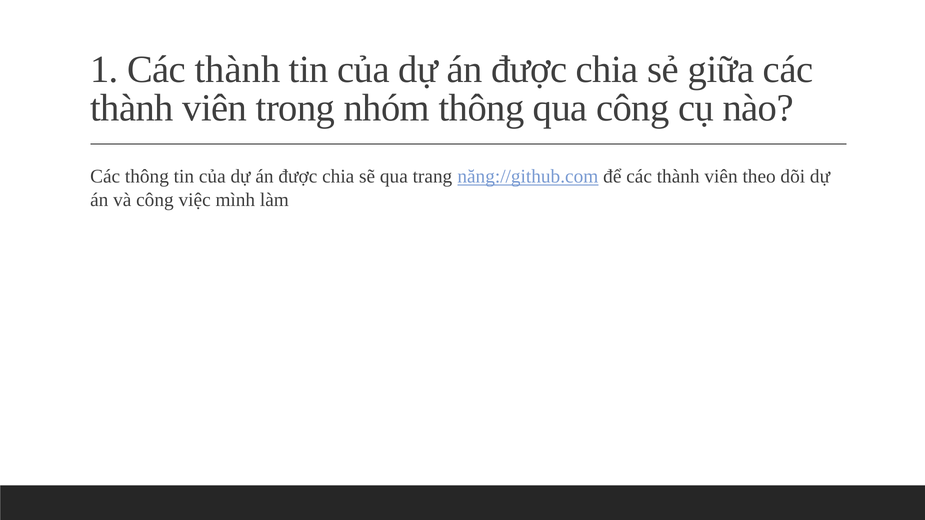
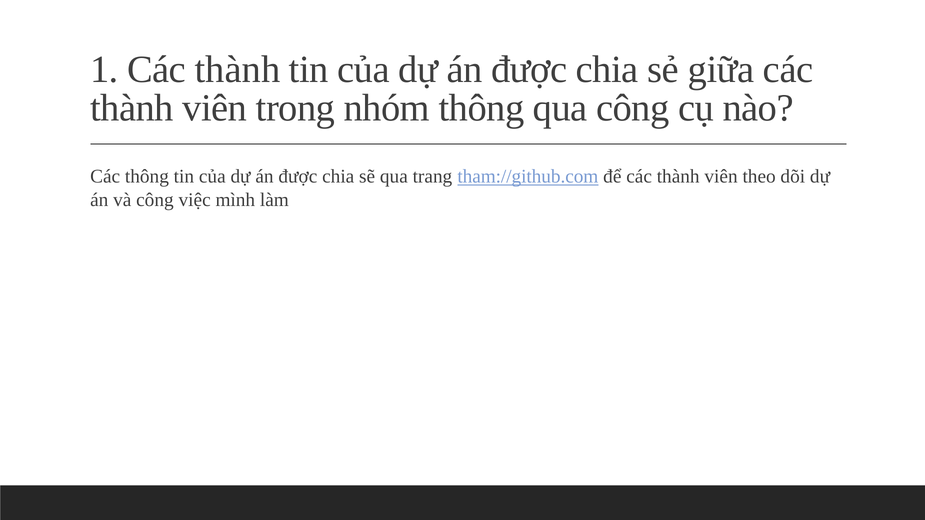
năng://github.com: năng://github.com -> tham://github.com (528, 176)
